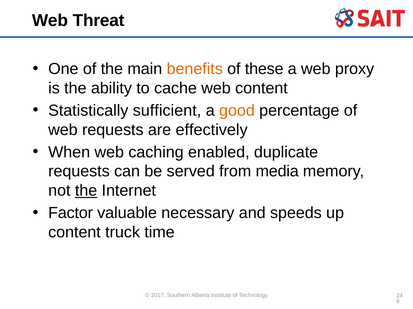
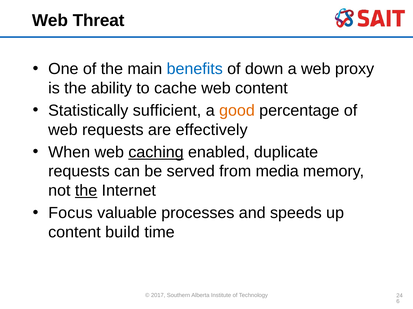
benefits colour: orange -> blue (195, 69)
these: these -> down (264, 69)
caching underline: none -> present (156, 153)
Factor: Factor -> Focus (70, 213)
necessary: necessary -> processes (198, 213)
truck: truck -> build (123, 233)
